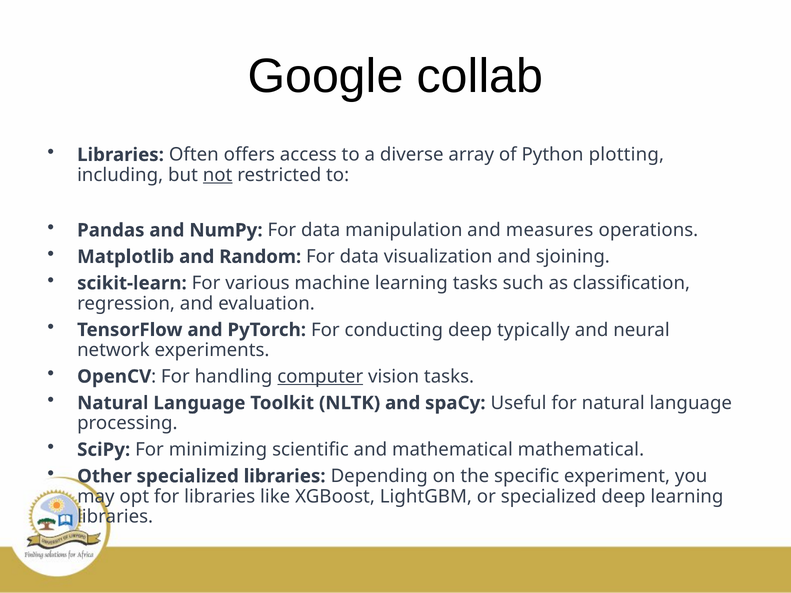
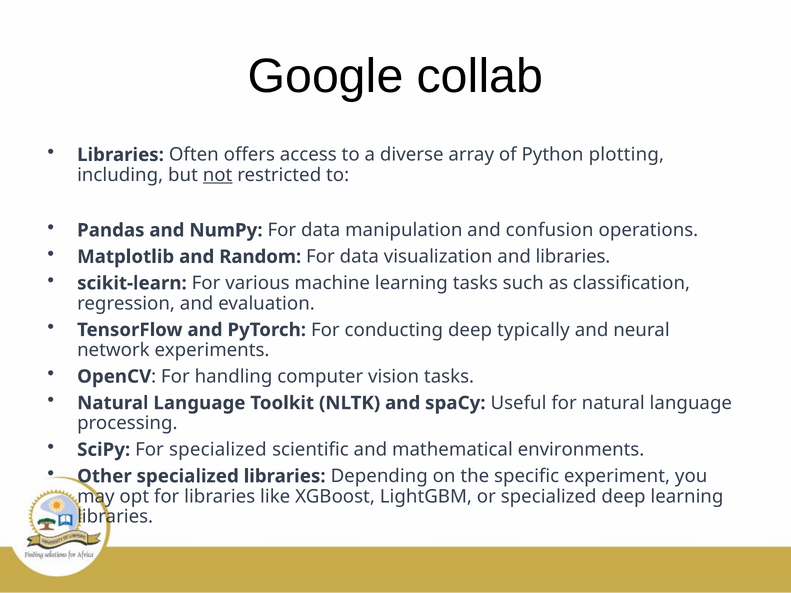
measures: measures -> confusion (550, 230)
and sjoining: sjoining -> libraries (573, 257)
computer underline: present -> none (320, 377)
For minimizing: minimizing -> specialized (218, 450)
mathematical mathematical: mathematical -> environments (581, 450)
